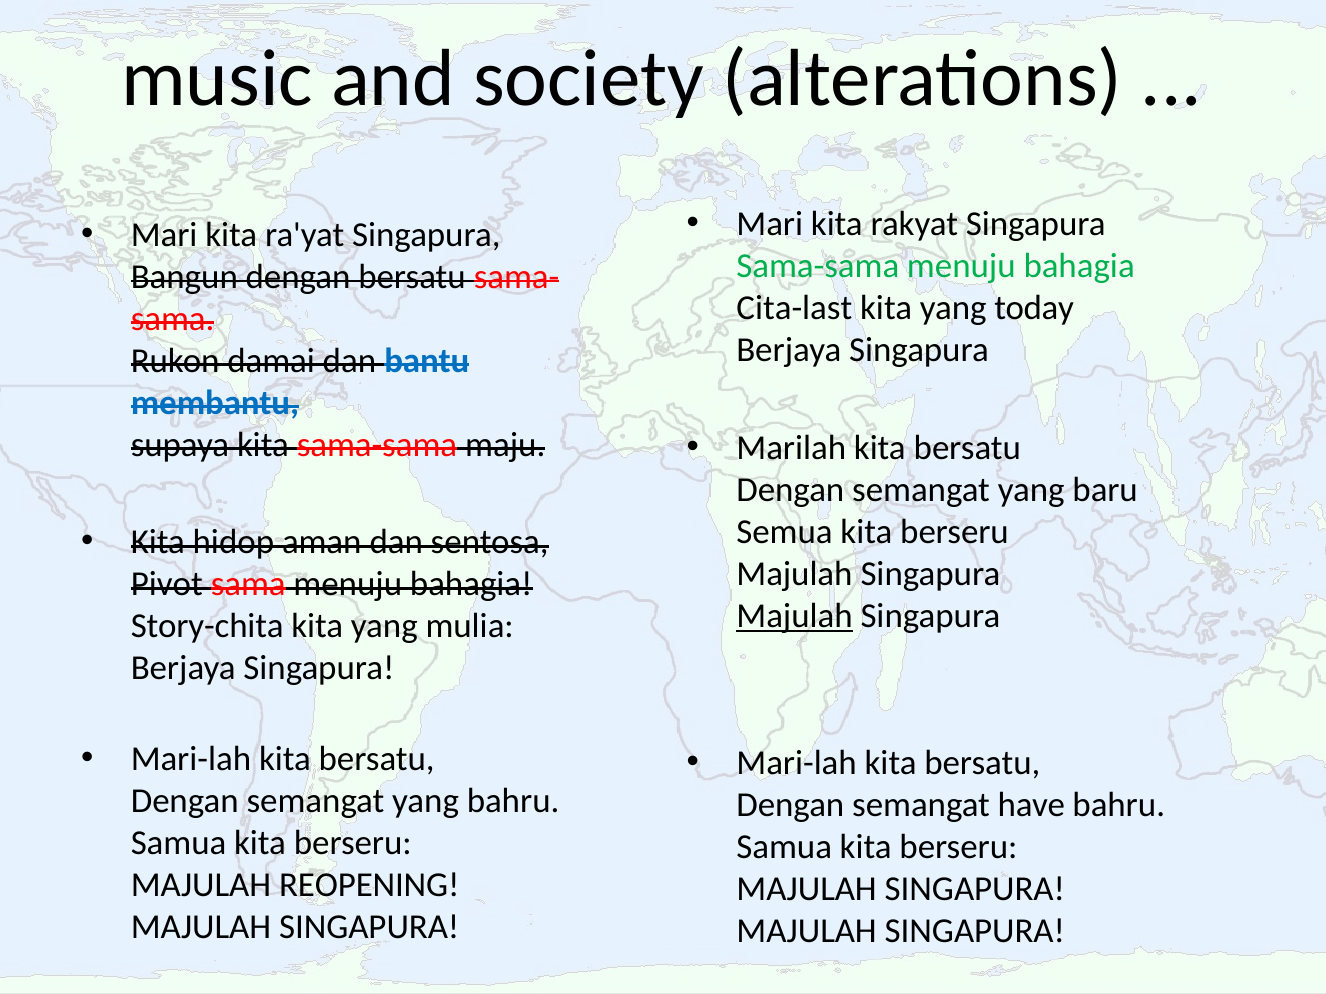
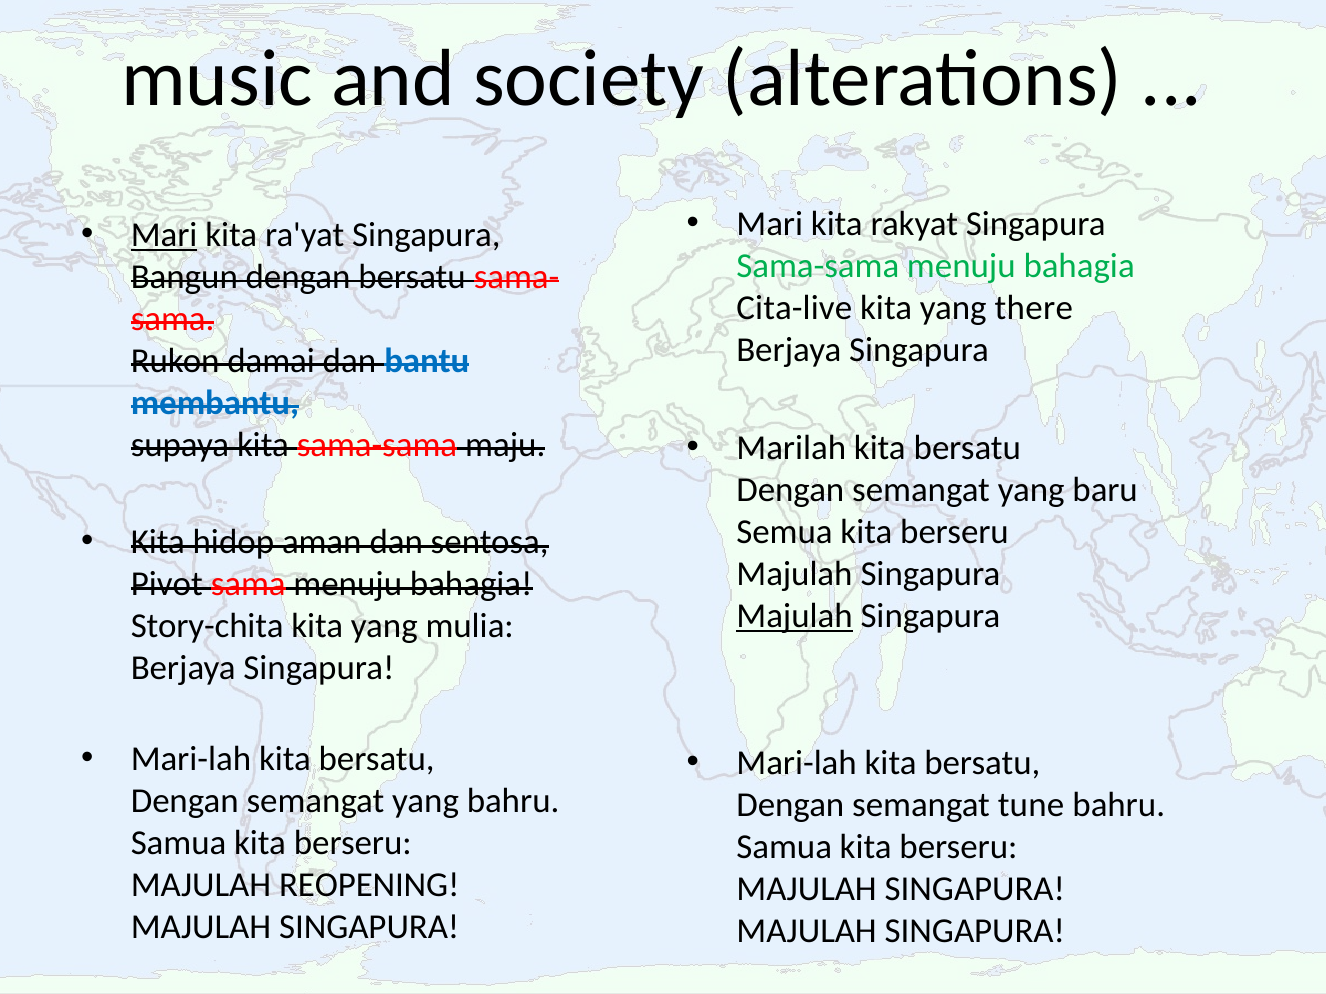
Mari underline: none -> present (164, 235)
Cita-last: Cita-last -> Cita-live (794, 308)
today: today -> there (1034, 308)
have: have -> tune (1031, 805)
